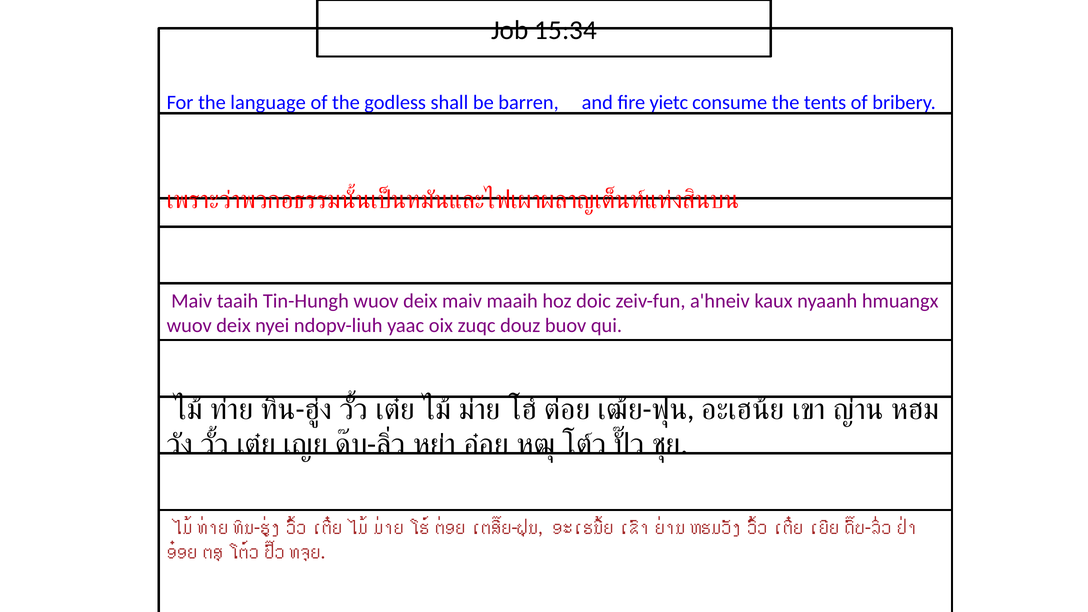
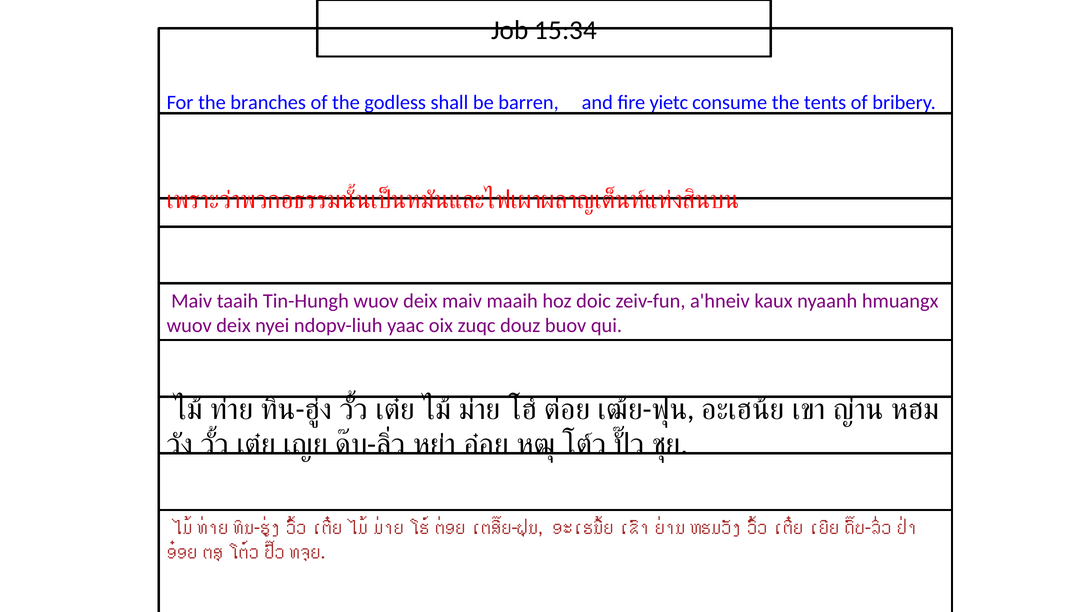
language: language -> branches (268, 102)
